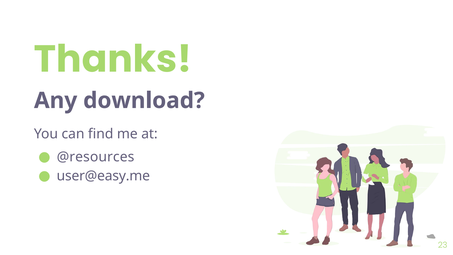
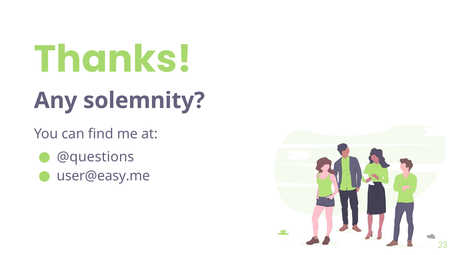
download: download -> solemnity (144, 100)
@resources: @resources -> @questions (96, 157)
